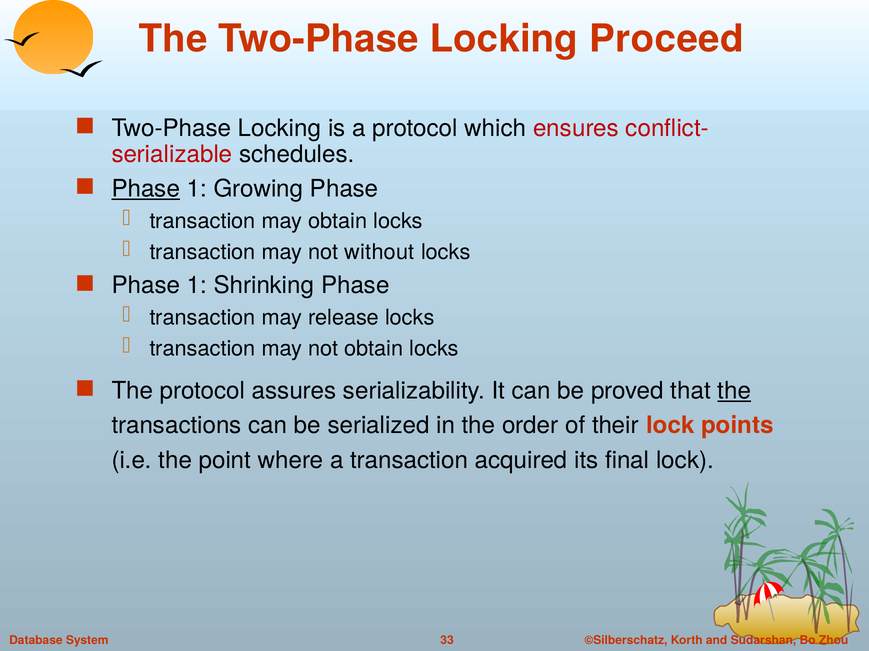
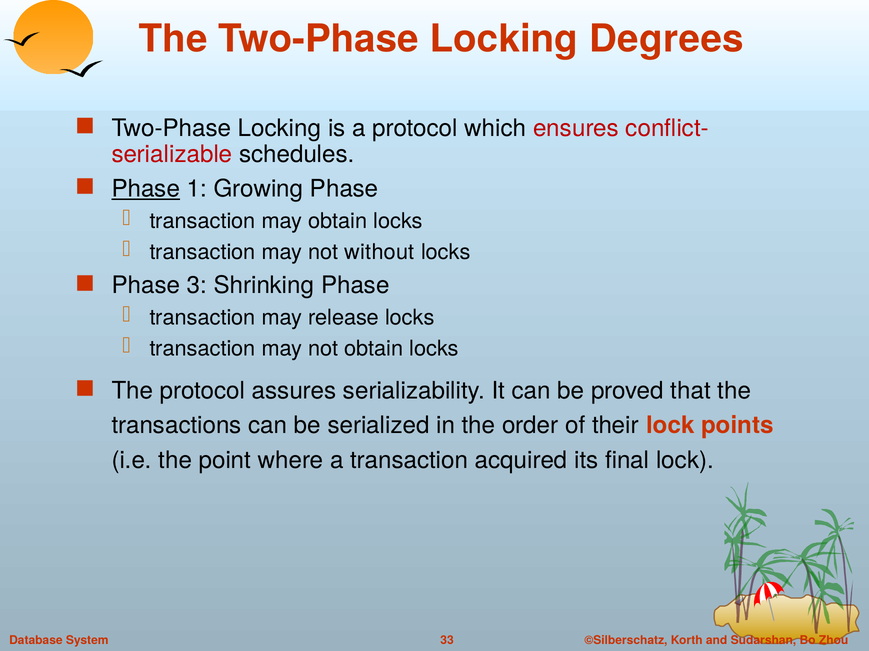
Proceed: Proceed -> Degrees (667, 39)
1: 1 -> 3 (197, 286)
the underline: present -> none (734, 391)
